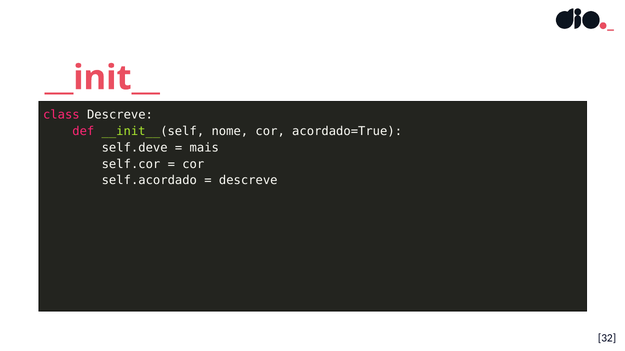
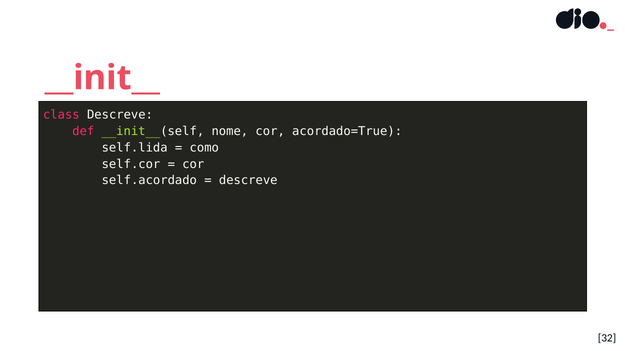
self.deve: self.deve -> self.lida (135, 148)
mais: mais -> como (204, 148)
